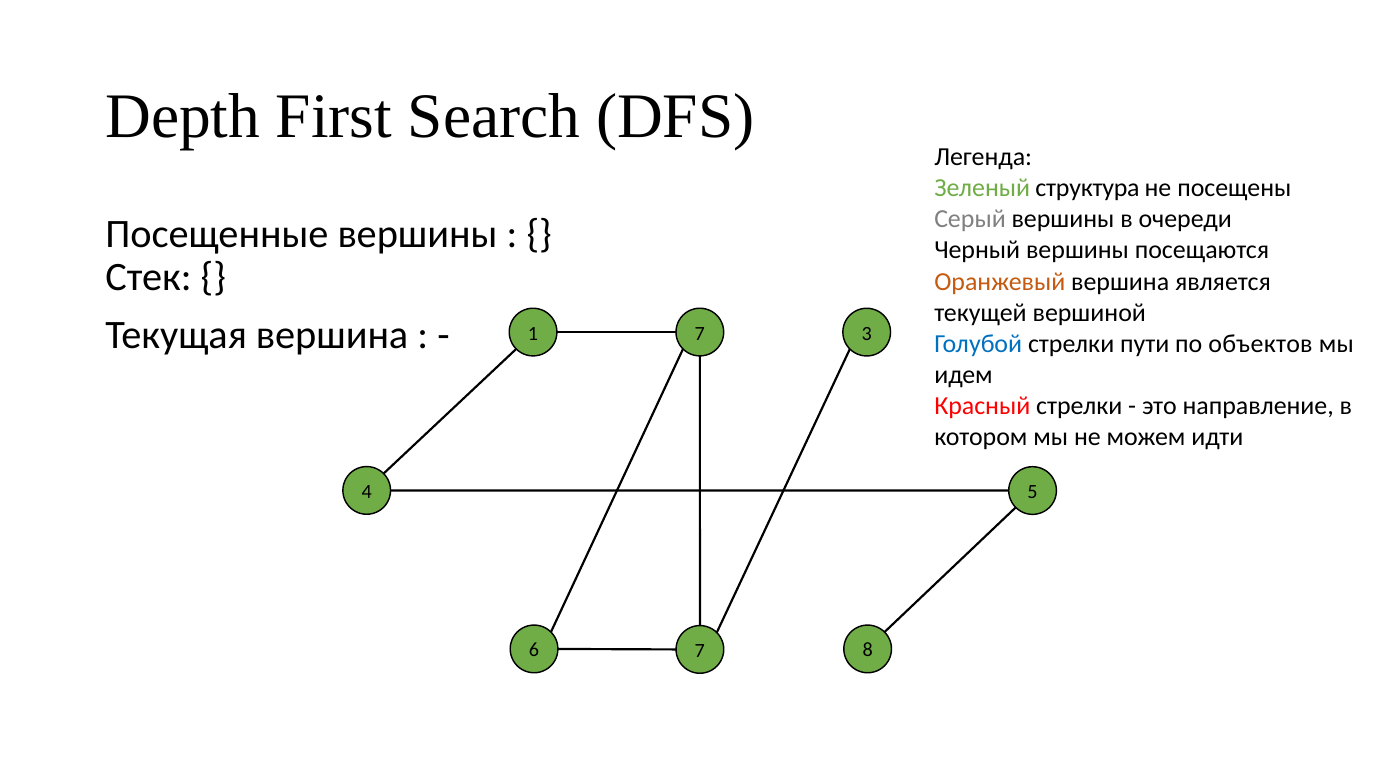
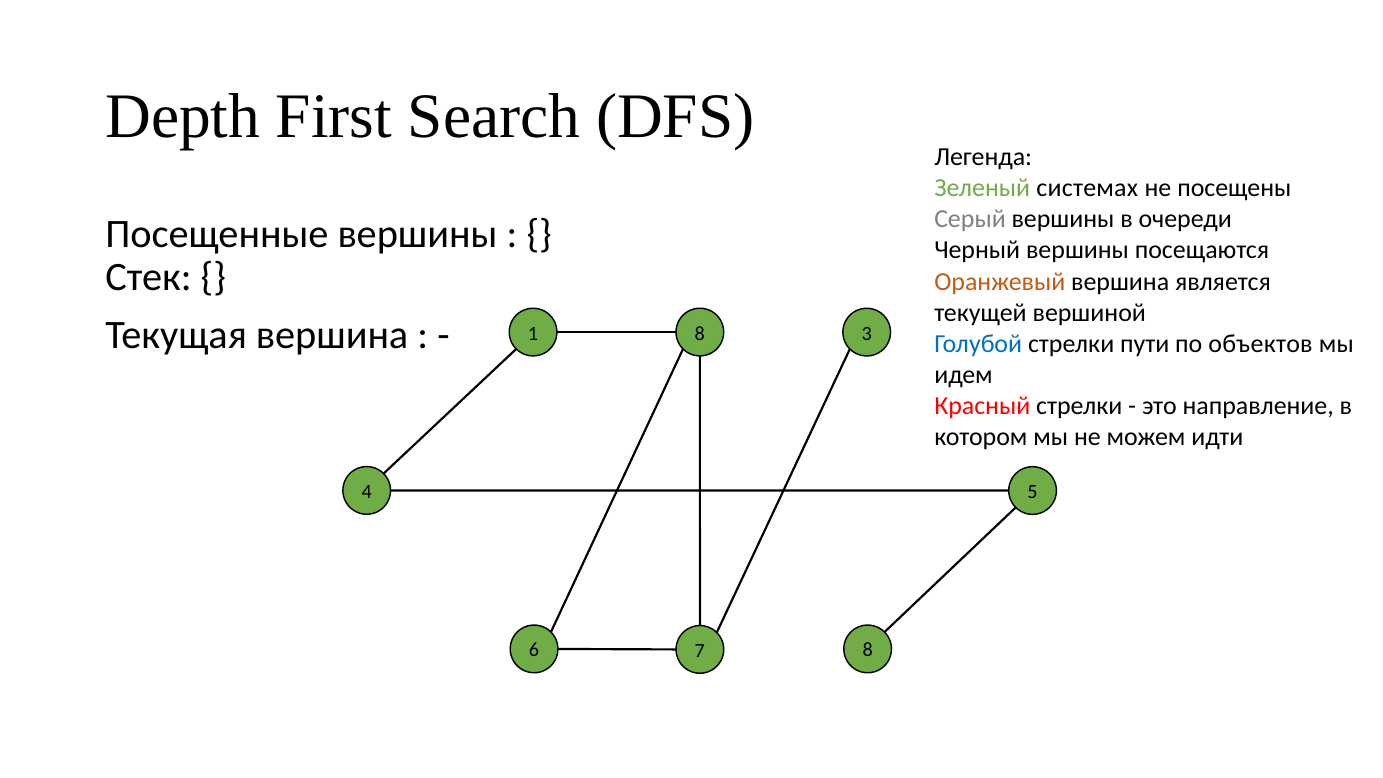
структура: структура -> системах (1087, 188)
1 7: 7 -> 8 (700, 333)
